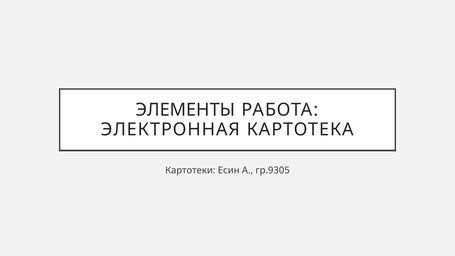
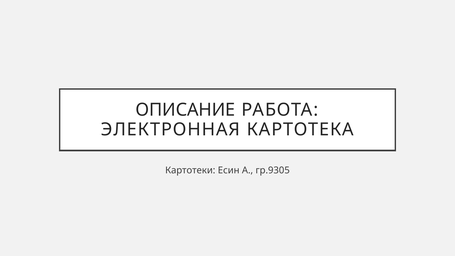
ЭЛЕМЕНТЫ: ЭЛЕМЕНТЫ -> ОПИСАНИЕ (185, 110)
